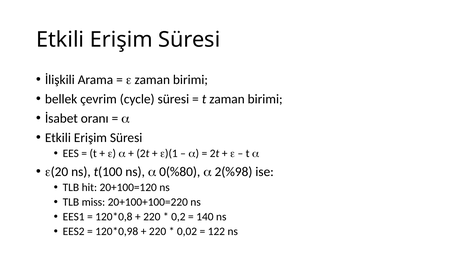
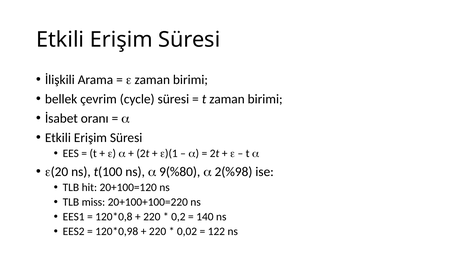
0(%80: 0(%80 -> 9(%80 (180, 172)
